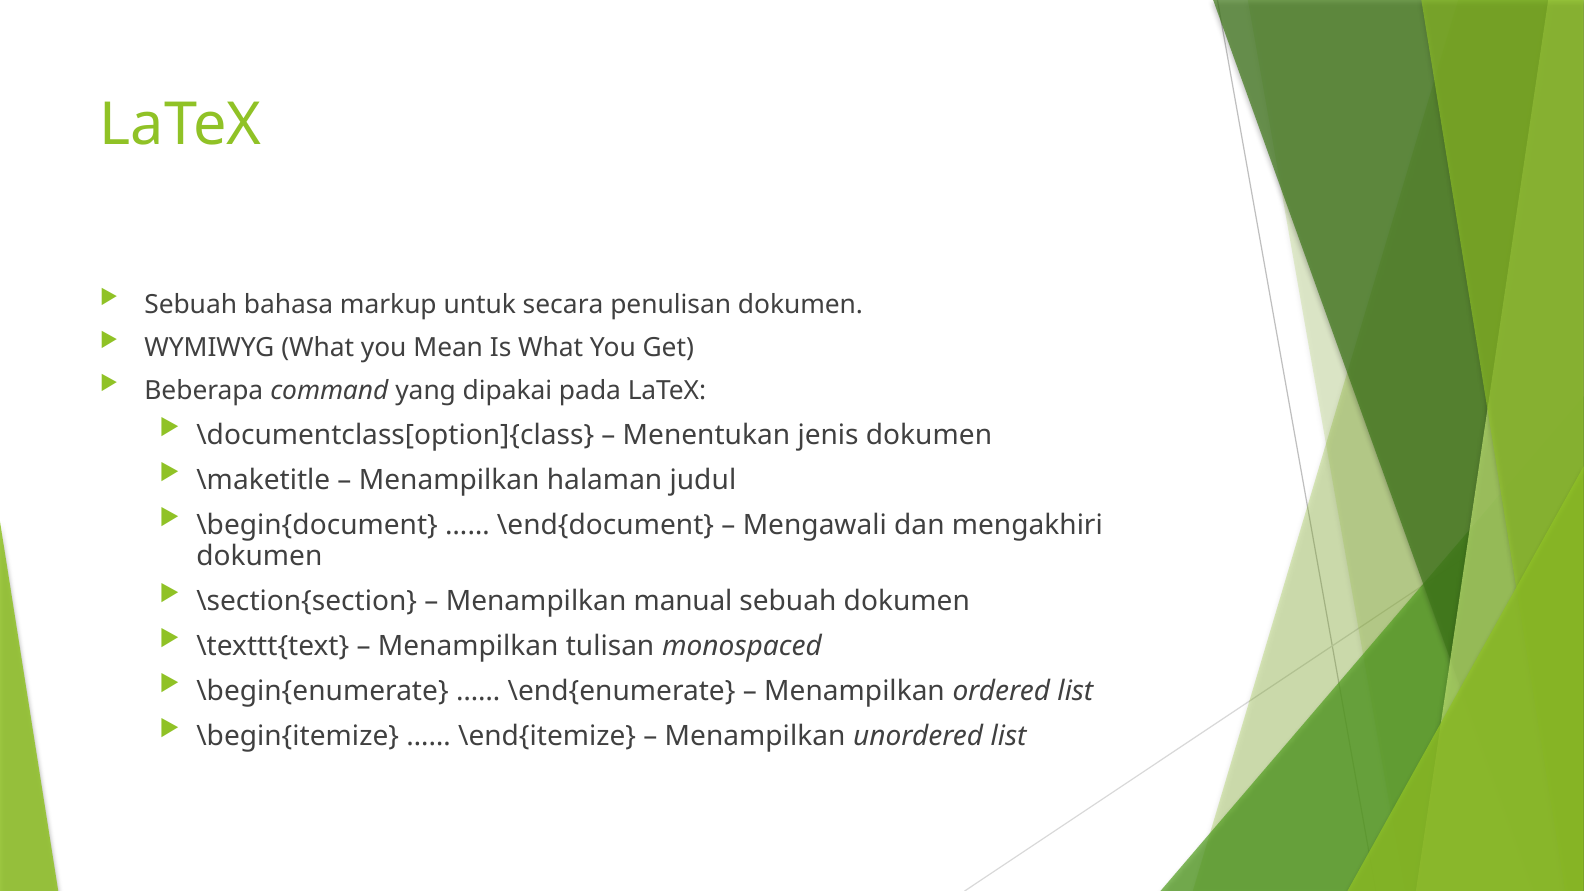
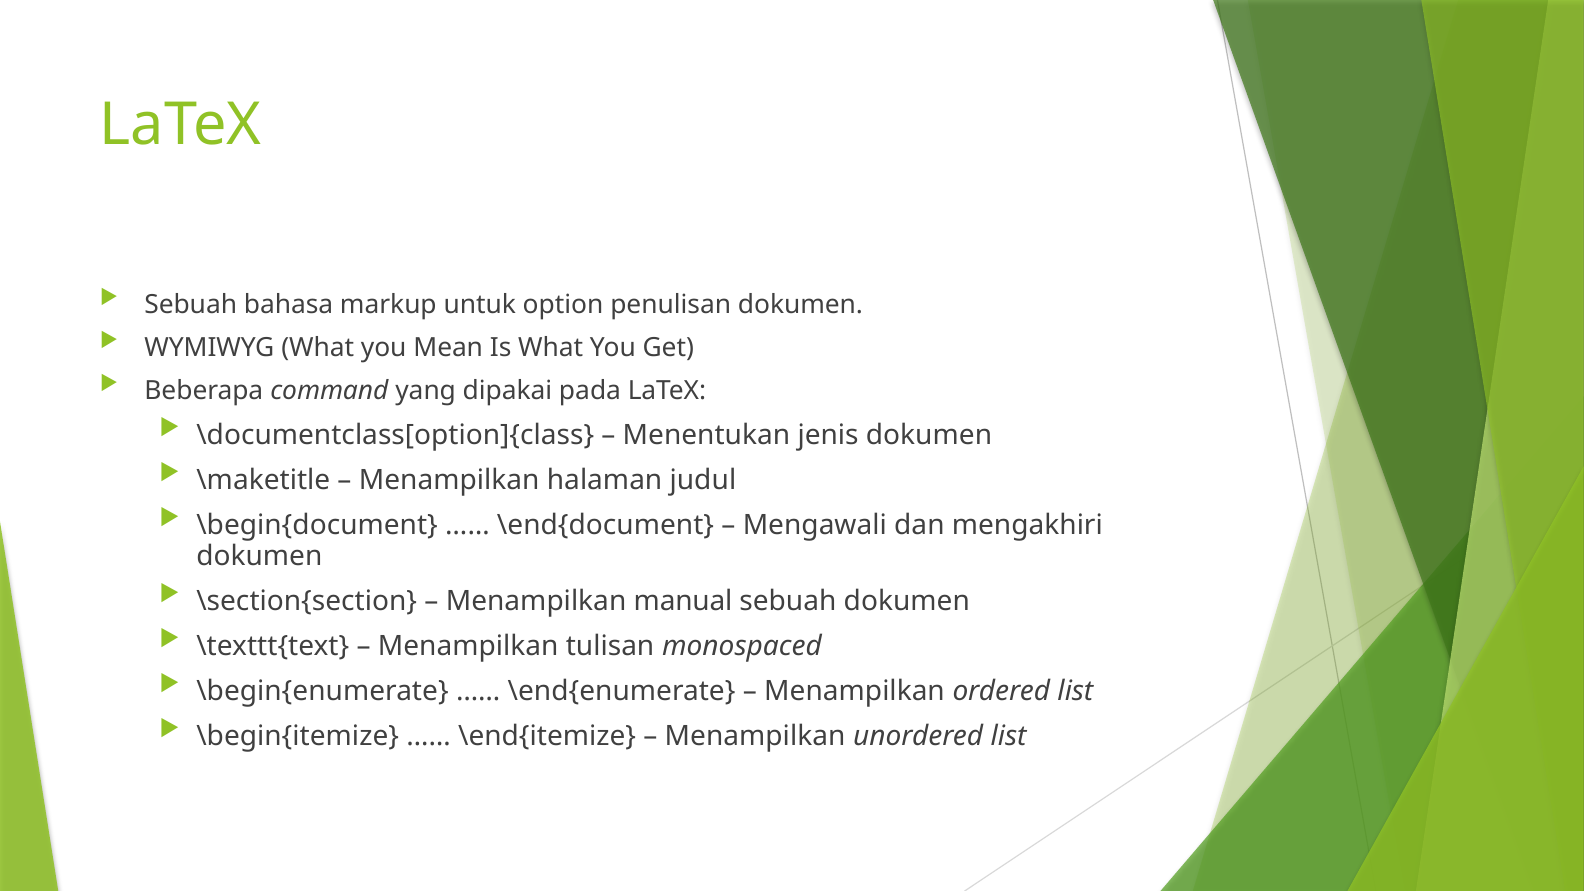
secara: secara -> option (563, 304)
